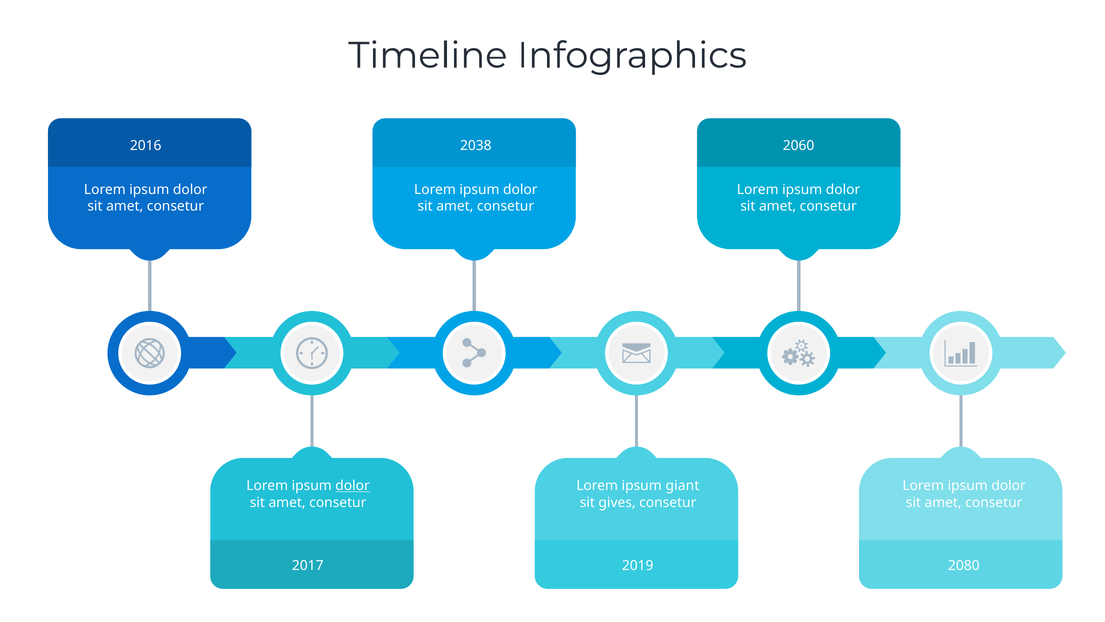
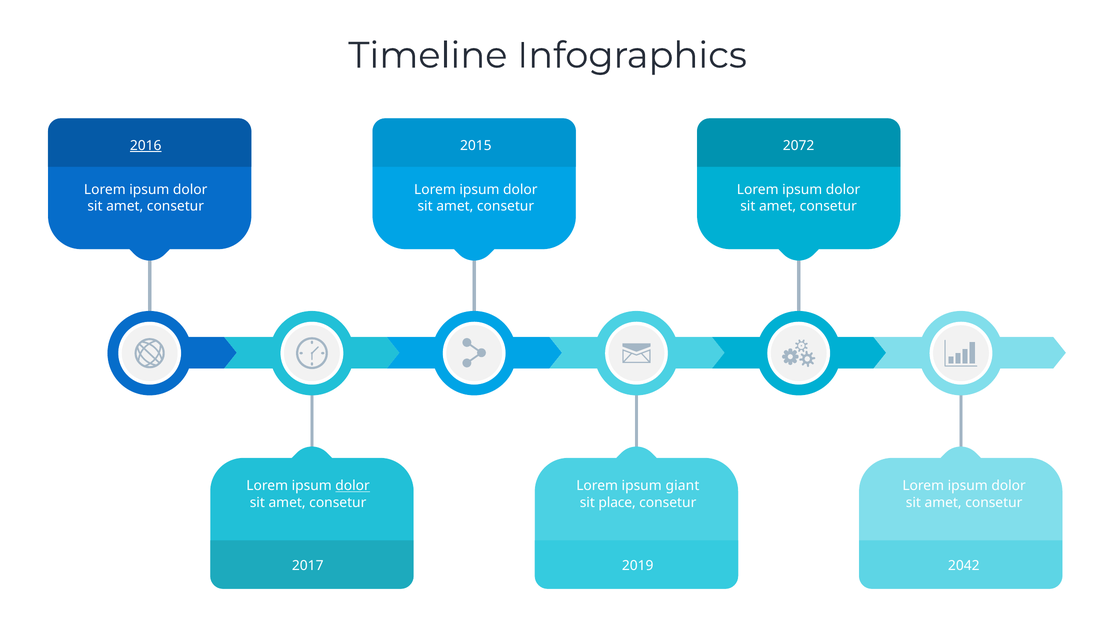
2016 underline: none -> present (146, 146)
2038: 2038 -> 2015 (476, 146)
2060: 2060 -> 2072 (799, 146)
gives: gives -> place (617, 502)
2080: 2080 -> 2042 (964, 565)
